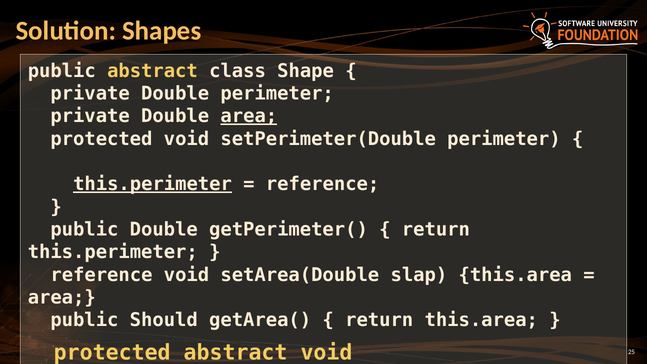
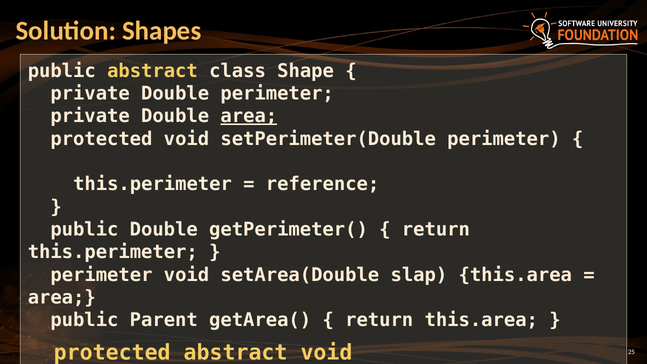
this.perimeter underline: present -> none (153, 184)
reference: reference -> perimeter (101, 275)
Should: Should -> Parent (164, 320)
